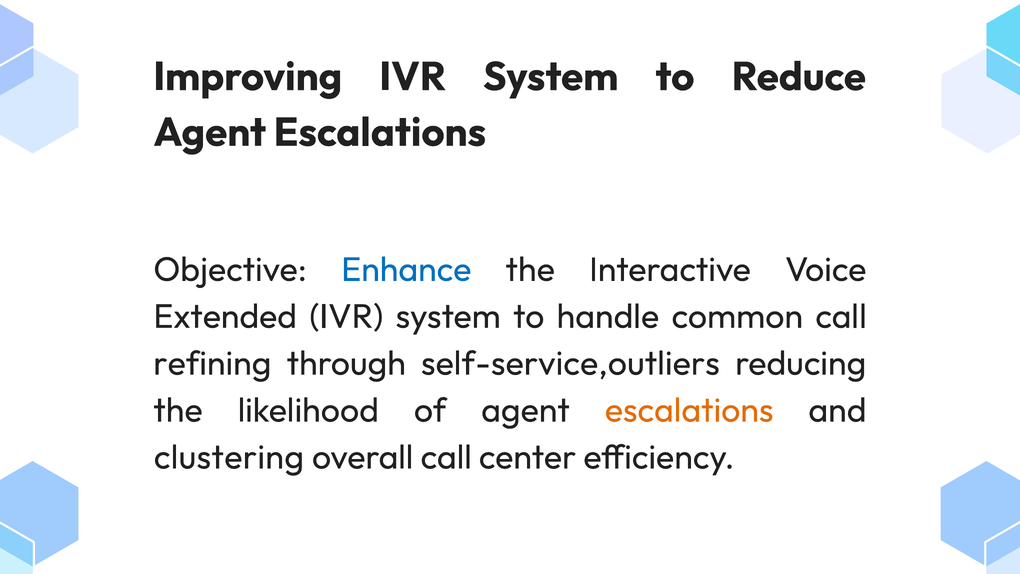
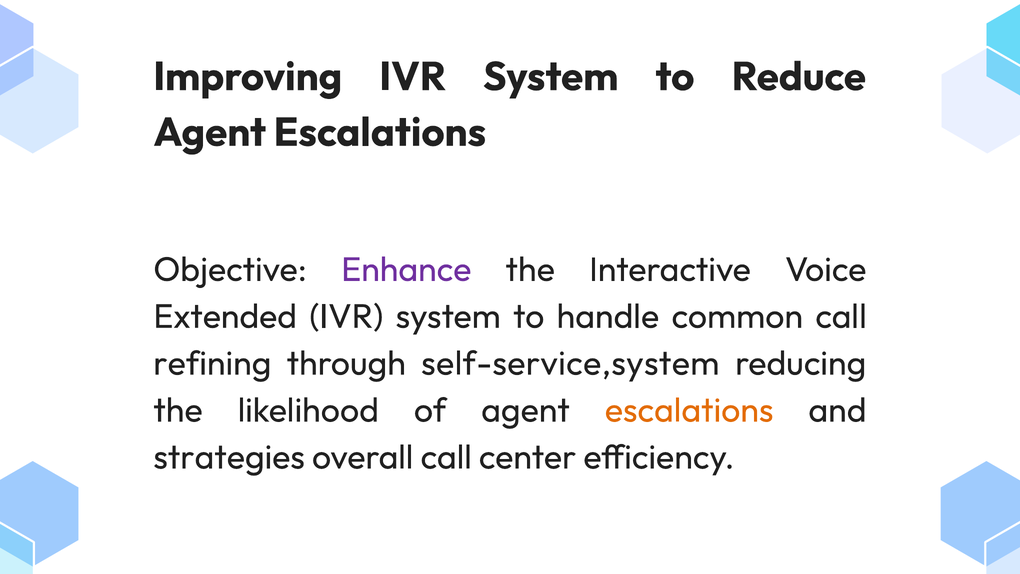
Enhance colour: blue -> purple (406, 270)
self-service,outliers: self-service,outliers -> self-service,system (570, 363)
clustering: clustering -> strategies (229, 457)
